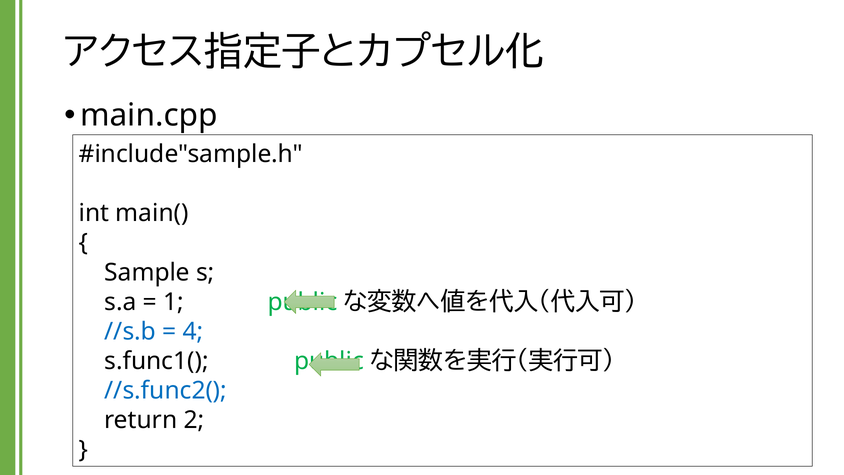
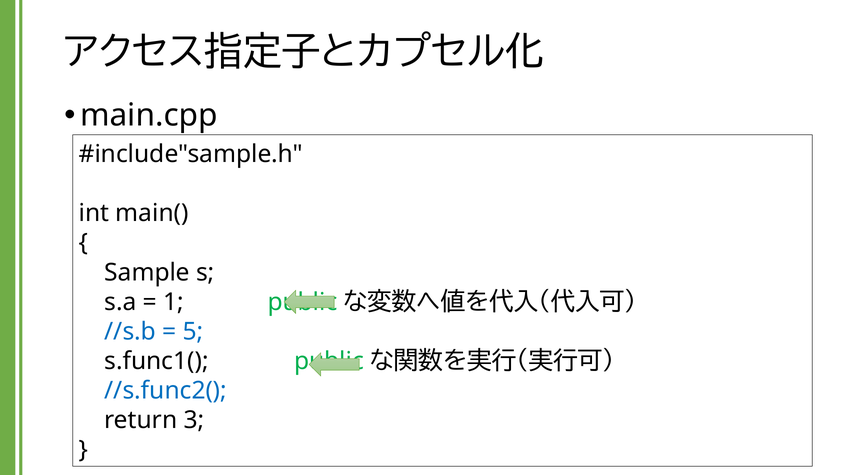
4: 4 -> 5 (193, 331)
2: 2 -> 3 (194, 420)
